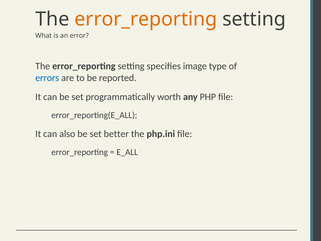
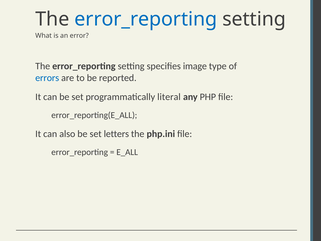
error_reporting colour: orange -> blue (146, 19)
worth: worth -> literal (169, 97)
better: better -> letters (116, 134)
